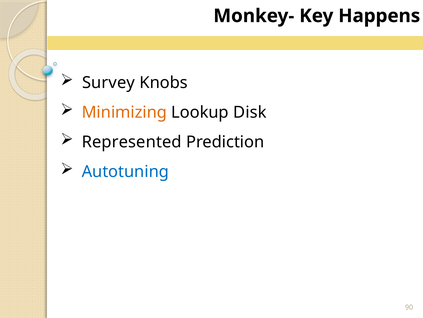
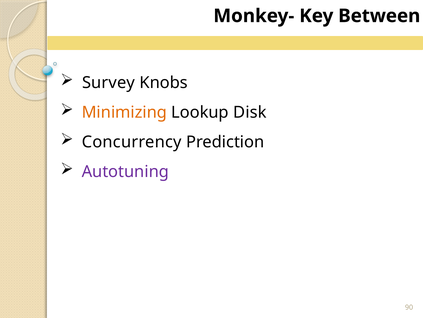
Happens: Happens -> Between (379, 16)
Represented: Represented -> Concurrency (132, 142)
Autotuning colour: blue -> purple (125, 171)
